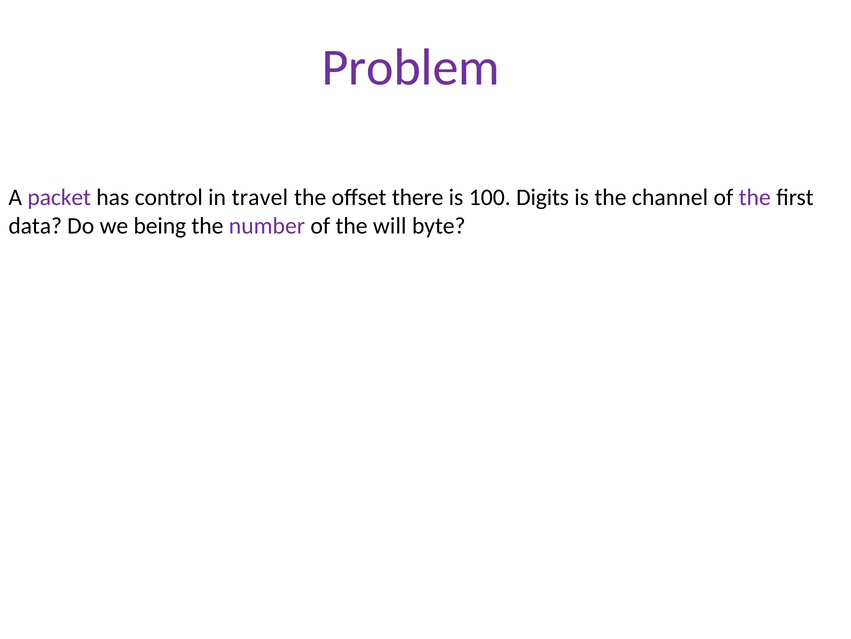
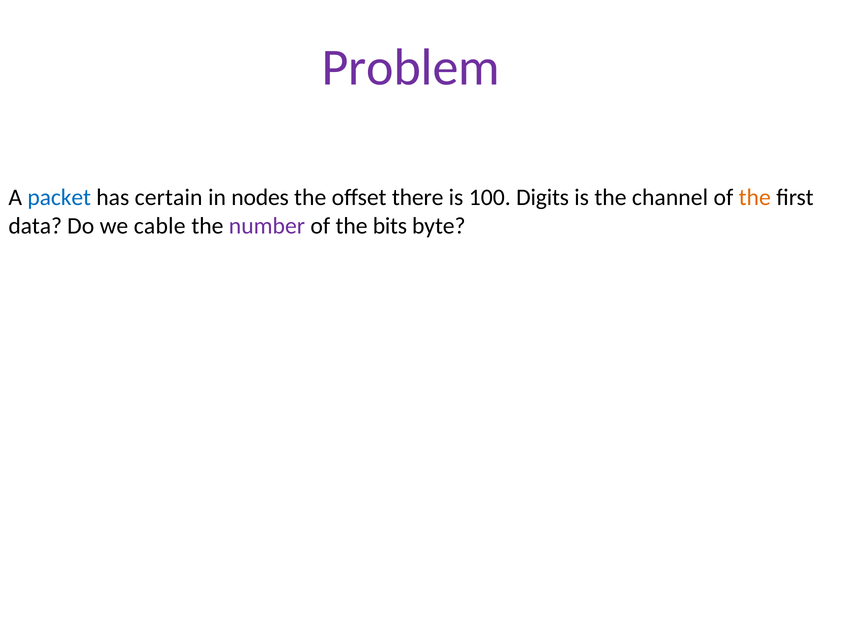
packet colour: purple -> blue (59, 197)
control: control -> certain (169, 197)
travel: travel -> nodes (260, 197)
the colour: purple -> orange (755, 197)
being: being -> cable (160, 226)
will: will -> bits (390, 226)
